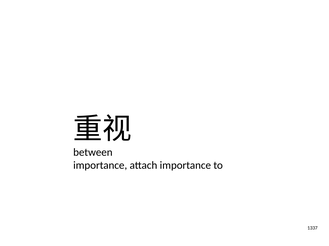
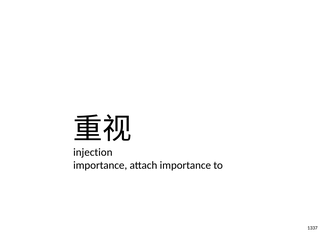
between: between -> injection (93, 153)
